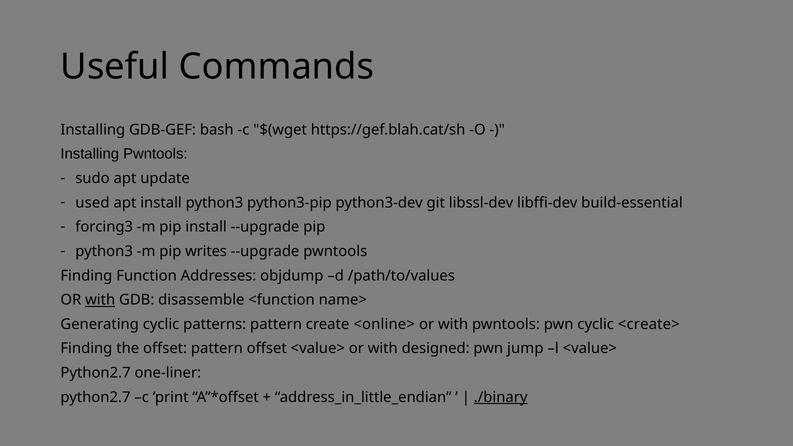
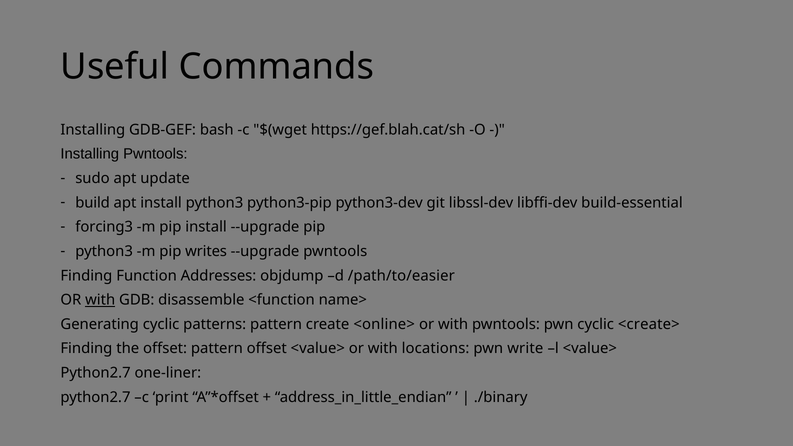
used: used -> build (93, 203)
/path/to/values: /path/to/values -> /path/to/easier (401, 276)
designed: designed -> locations (436, 349)
jump: jump -> write (525, 349)
./binary underline: present -> none (501, 397)
